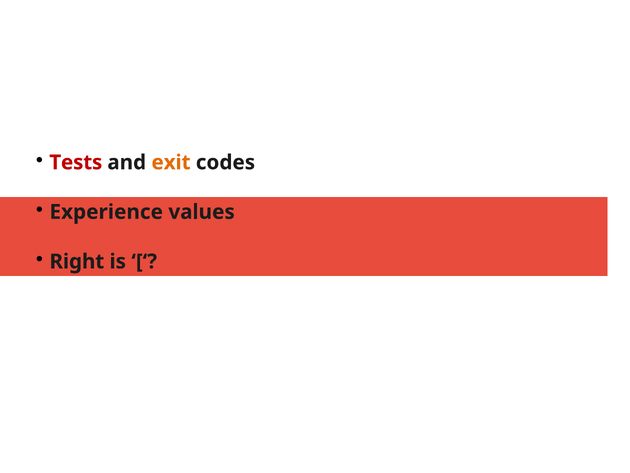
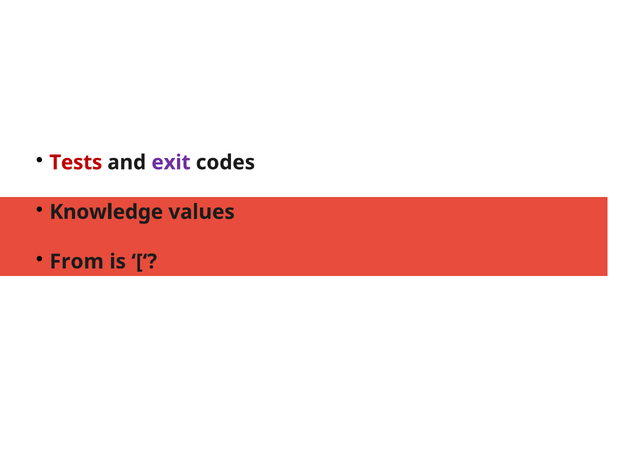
exit colour: orange -> purple (171, 162)
Experience: Experience -> Knowledge (106, 212)
Right: Right -> From (77, 261)
